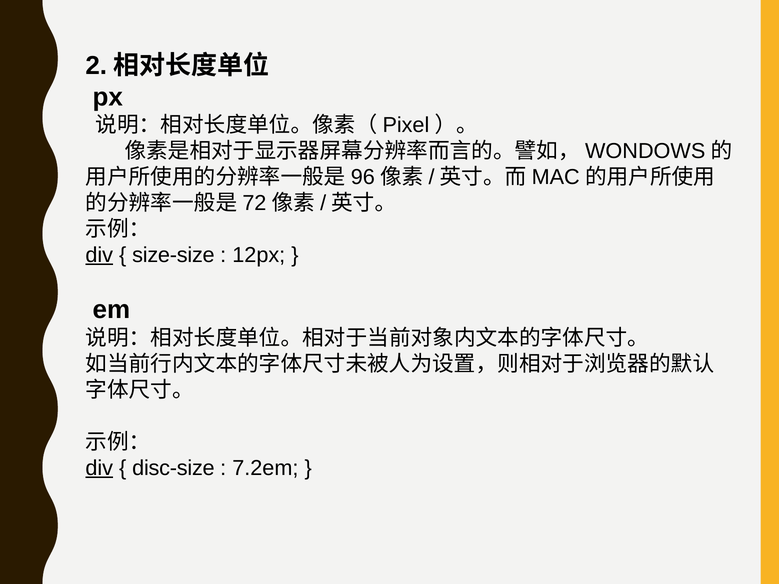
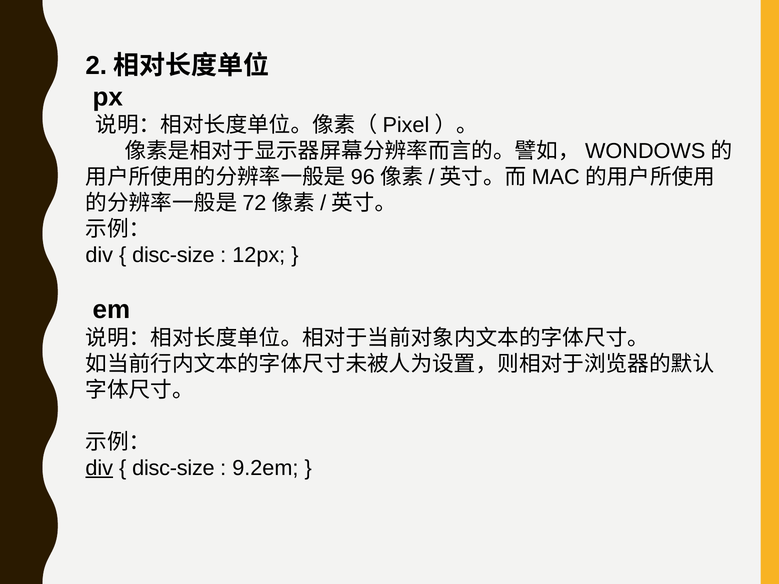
div underline: present -> none (99, 255)
size-size: size-size -> disc-size (173, 255)
7.2em: 7.2em -> 9.2em (265, 468)
